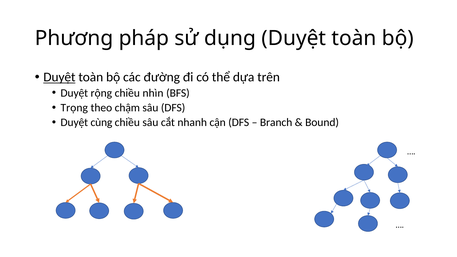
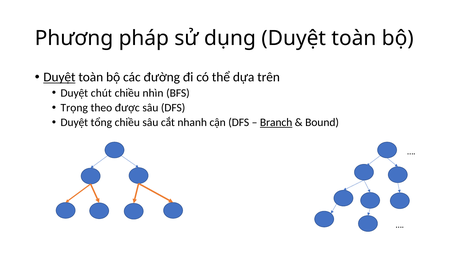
rộng: rộng -> chút (101, 93)
chậm: chậm -> được (127, 108)
cùng: cùng -> tổng (101, 122)
Branch underline: none -> present (276, 122)
